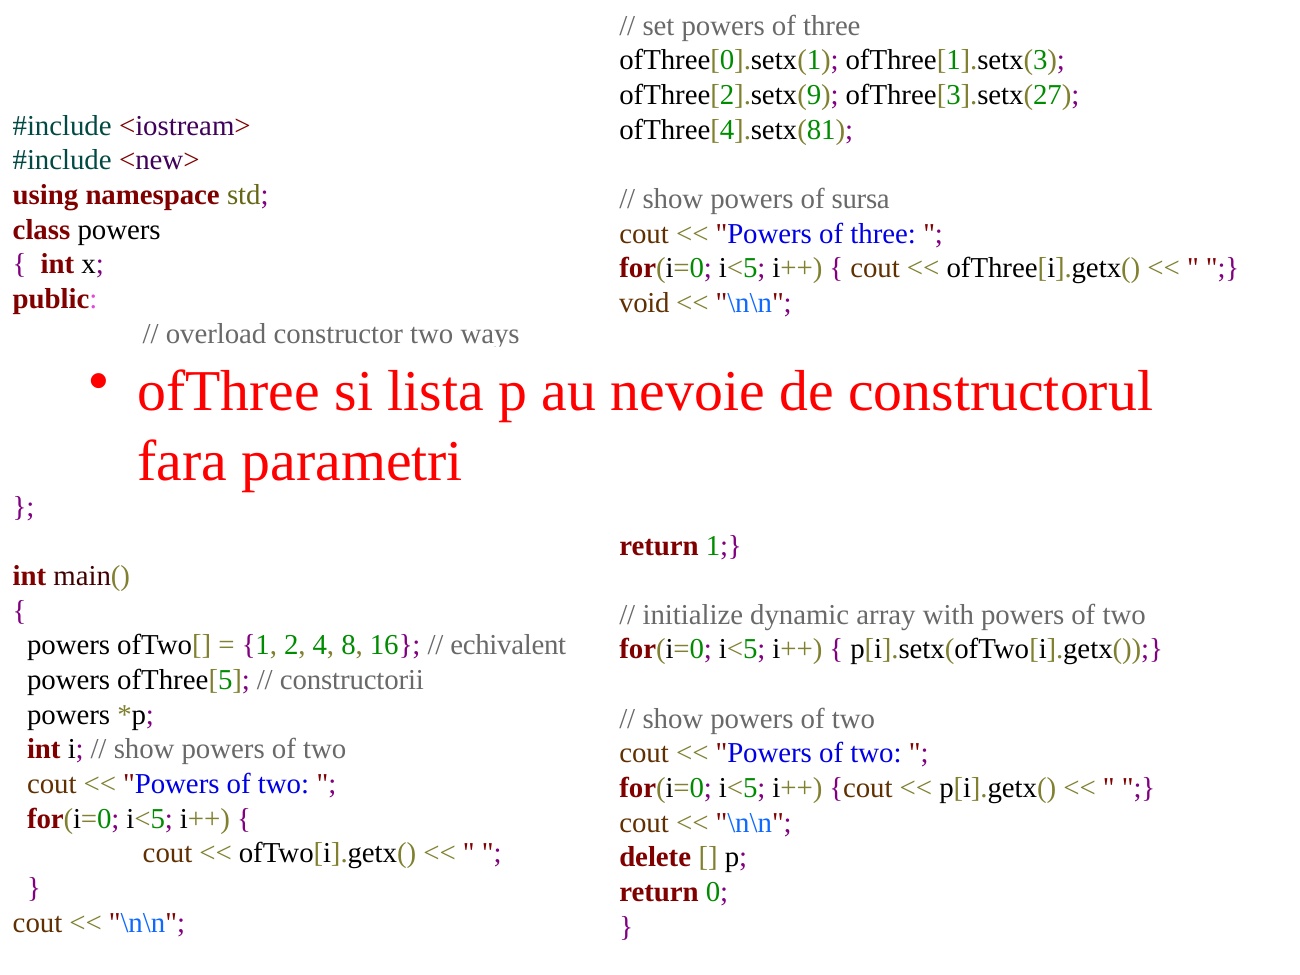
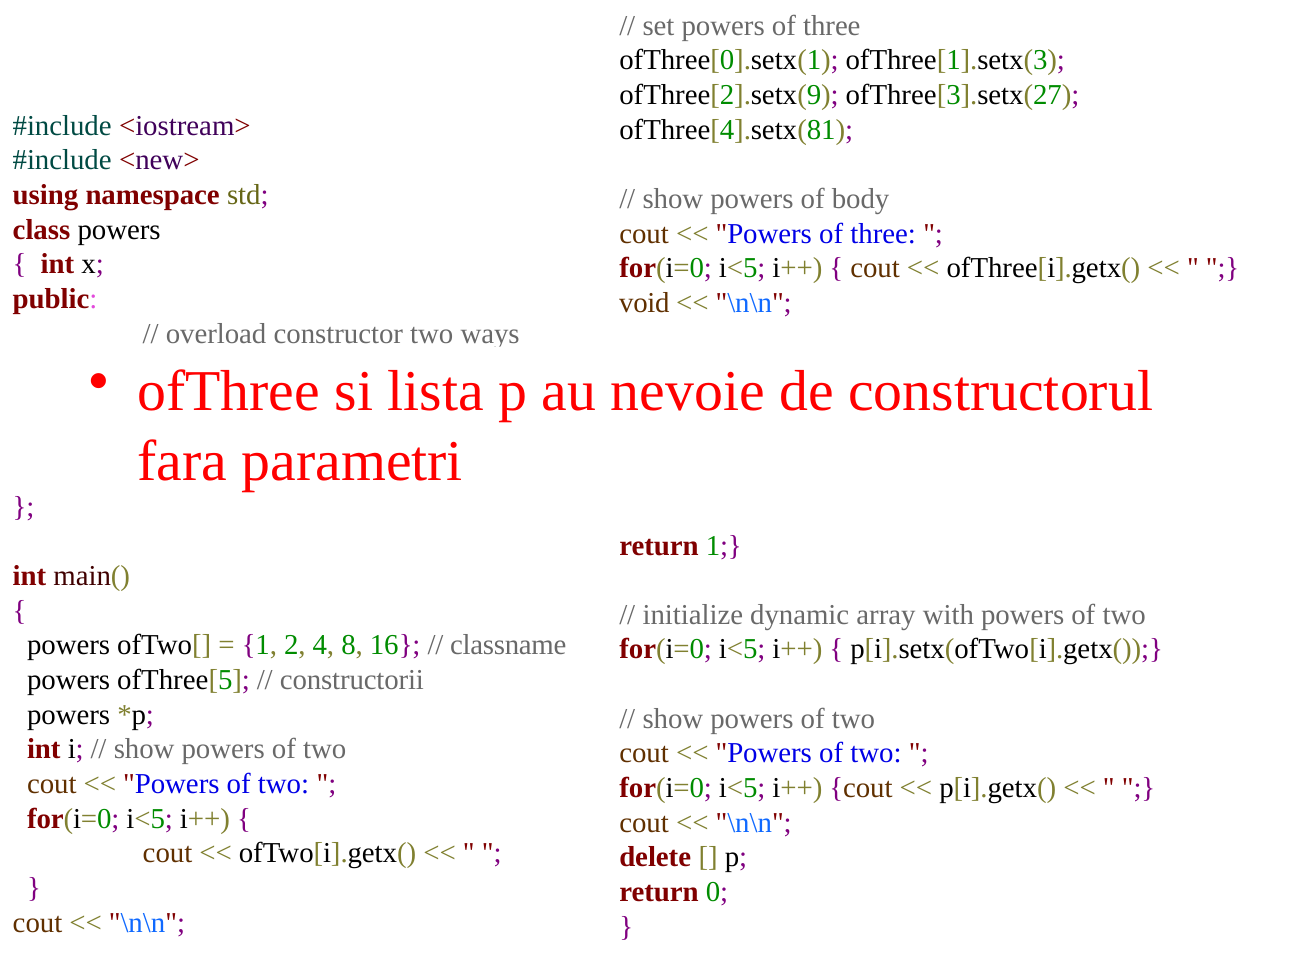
sursa: sursa -> body (861, 199)
echivalent: echivalent -> classname (508, 645)
